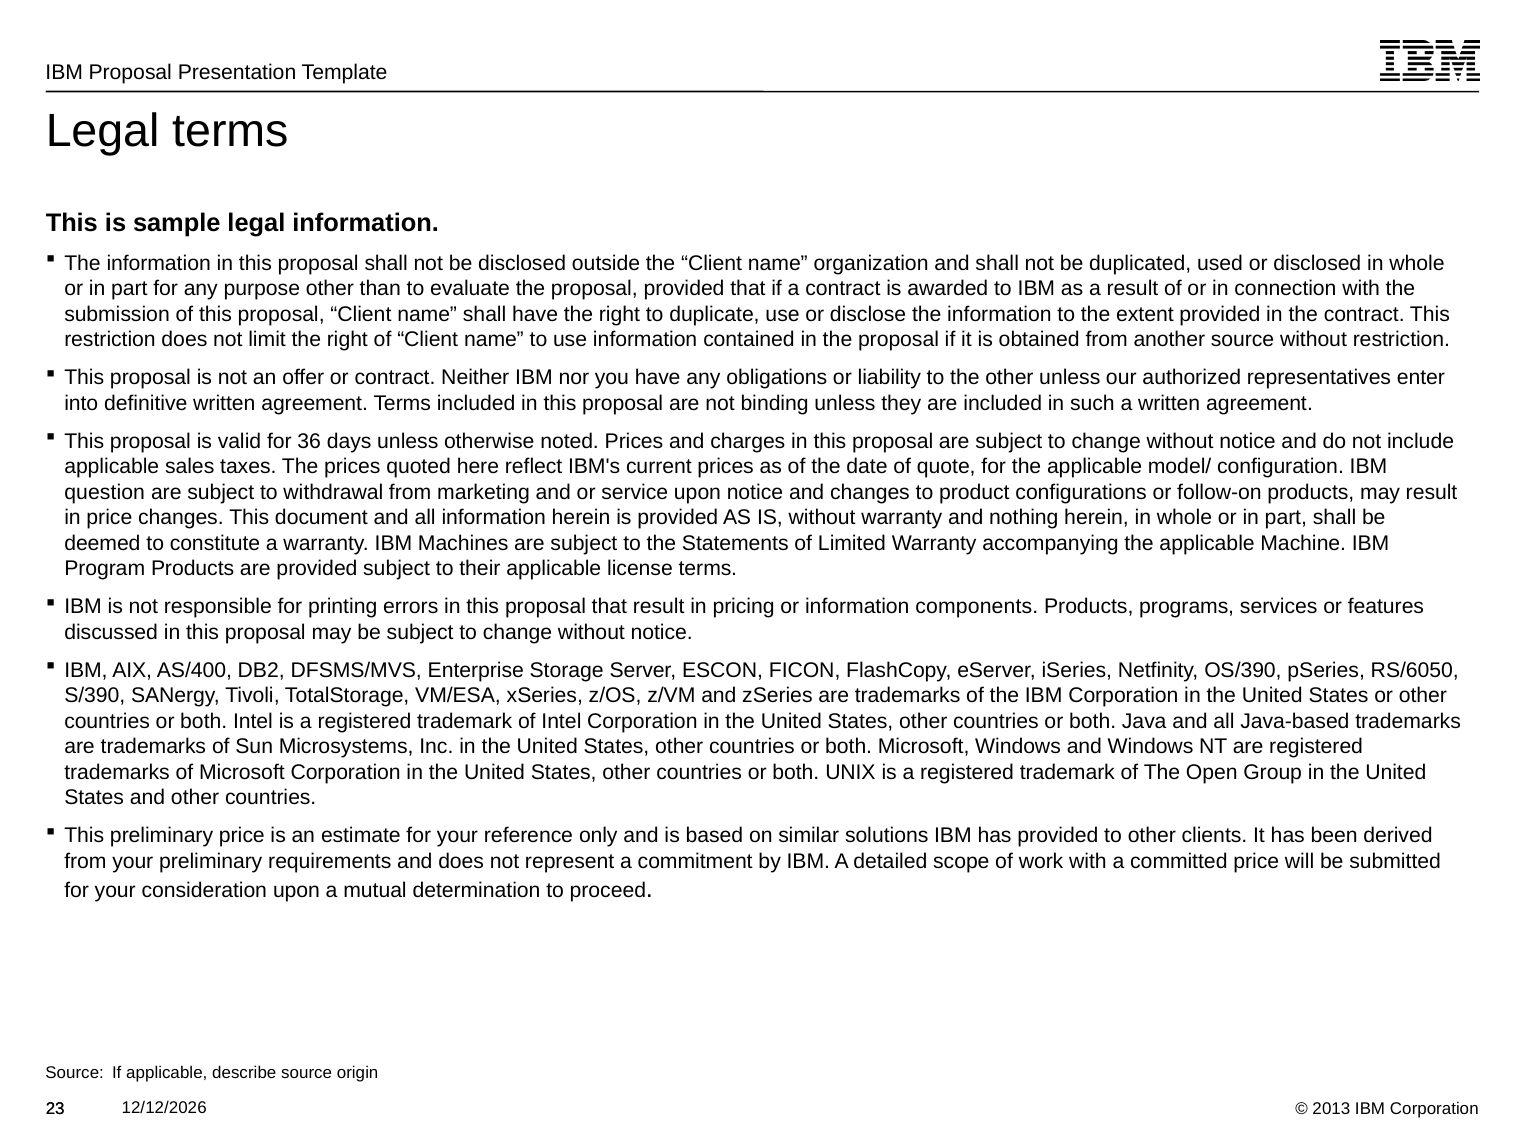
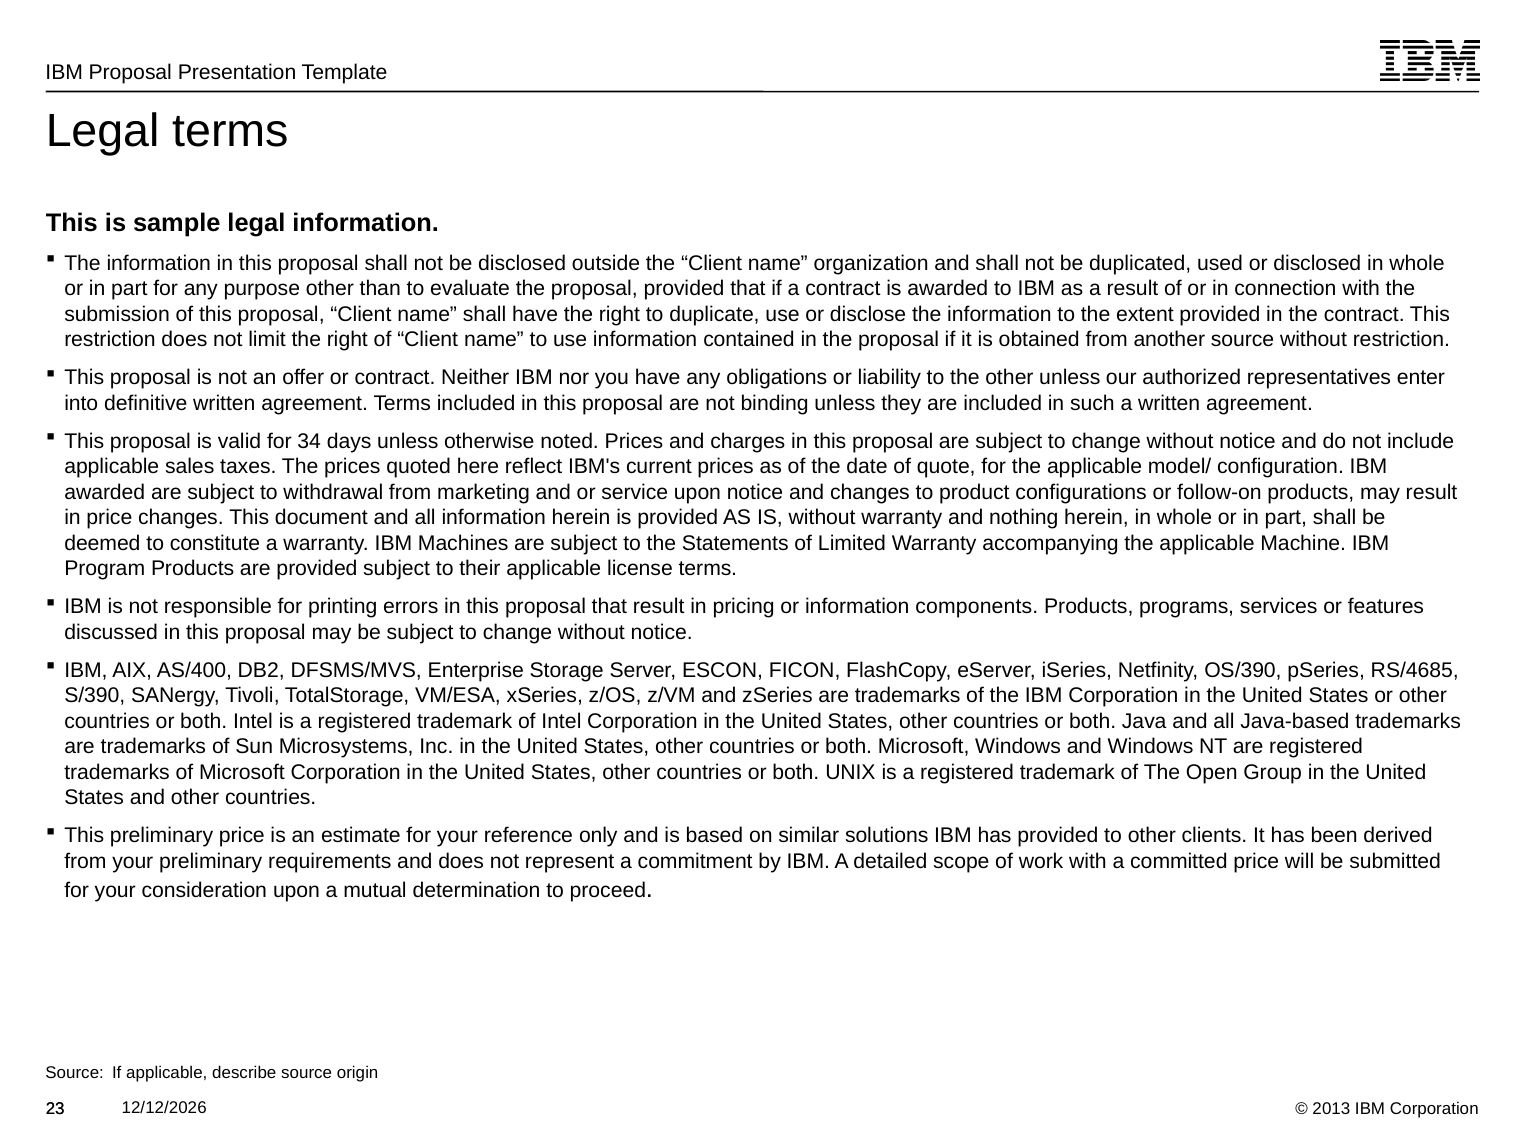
36: 36 -> 34 (309, 442)
question: question -> awarded (105, 493)
RS/6050: RS/6050 -> RS/4685 (1415, 671)
